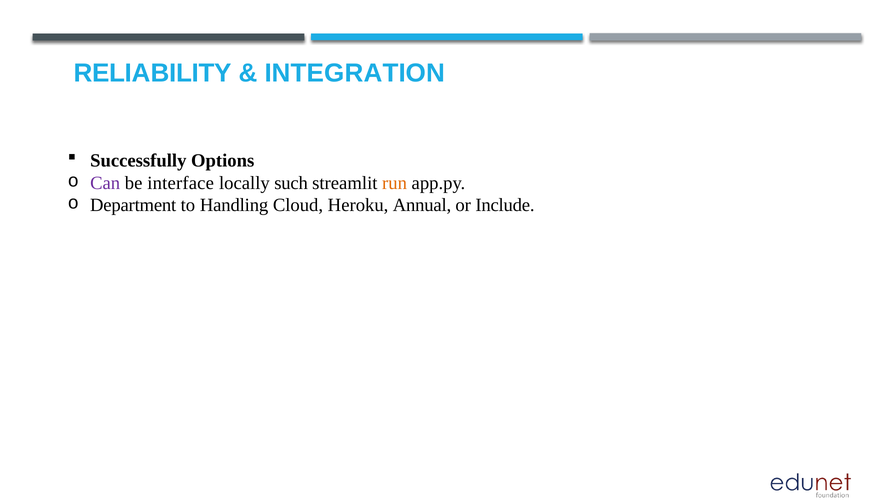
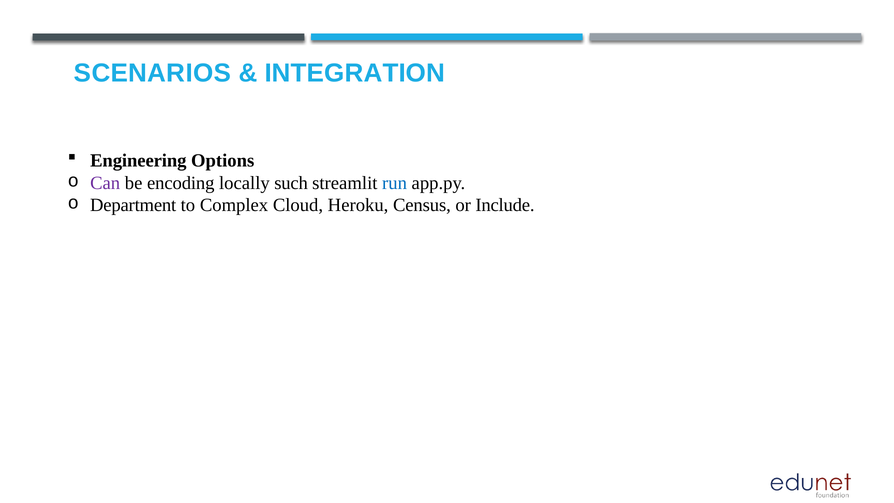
RELIABILITY: RELIABILITY -> SCENARIOS (152, 73)
Successfully: Successfully -> Engineering (138, 161)
interface: interface -> encoding (181, 183)
run colour: orange -> blue (395, 183)
Handling: Handling -> Complex (234, 205)
Annual: Annual -> Census (422, 205)
